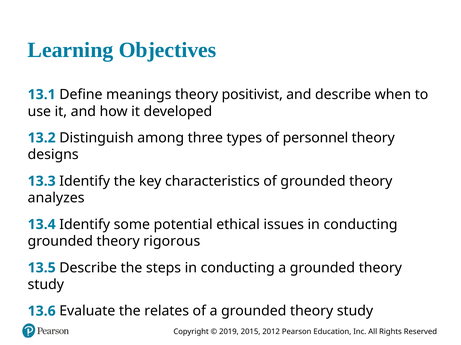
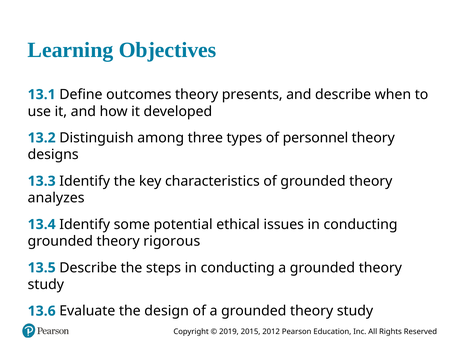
meanings: meanings -> outcomes (139, 95)
positivist: positivist -> presents (252, 95)
relates: relates -> design (167, 312)
